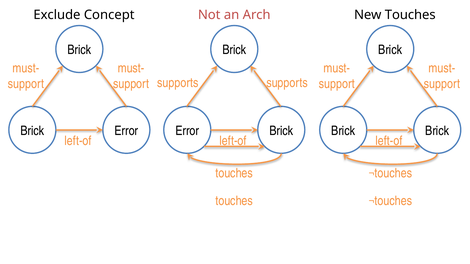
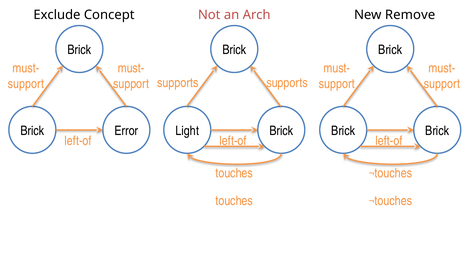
New Touches: Touches -> Remove (410, 15)
Error: Error -> Light (187, 131)
